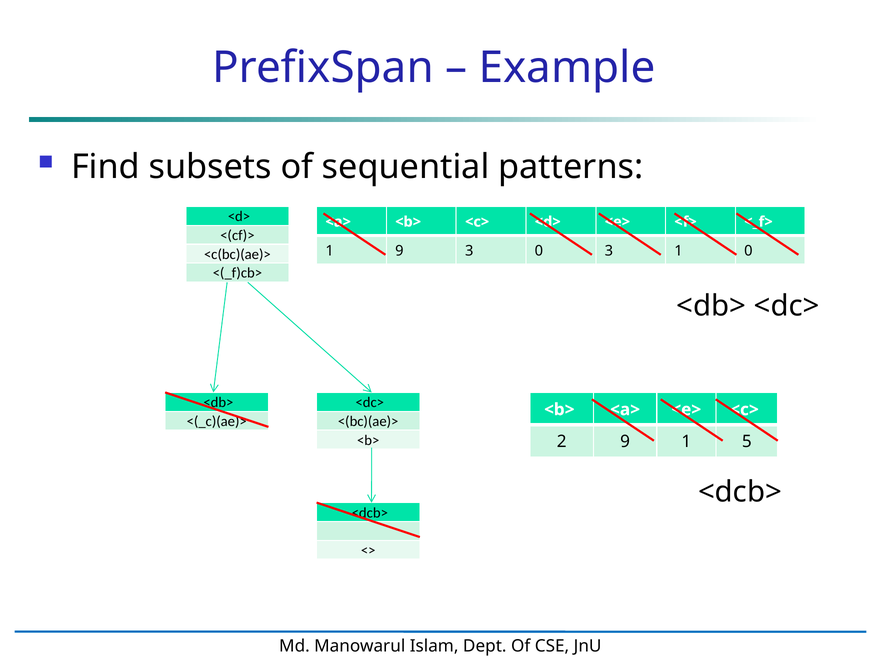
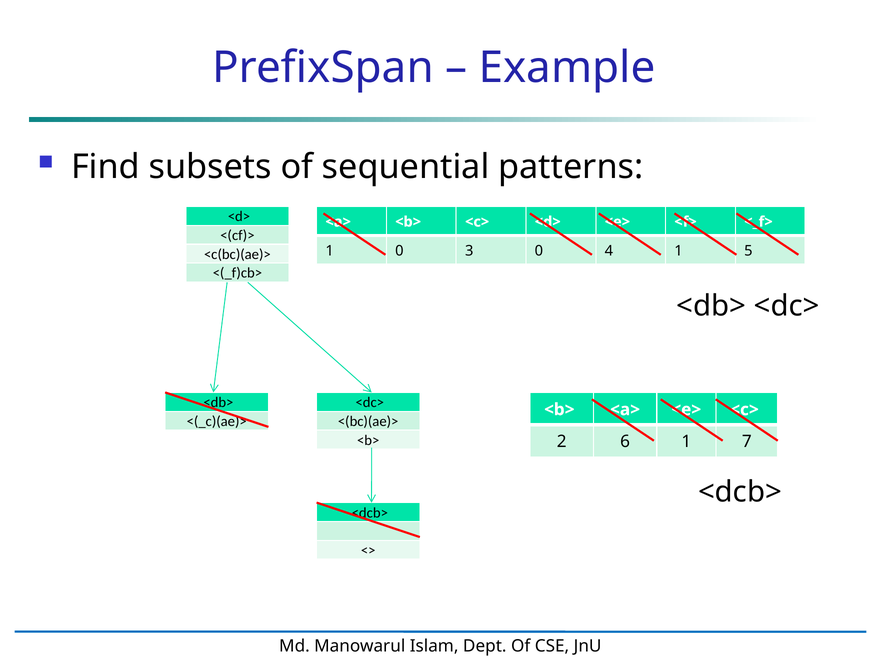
1 9: 9 -> 0 (399, 251)
0 3: 3 -> 4 (609, 251)
1 0: 0 -> 5 (748, 251)
2 9: 9 -> 6 (625, 442)
5: 5 -> 7 (747, 442)
